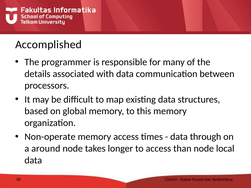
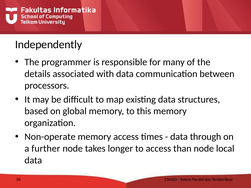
Accomplished: Accomplished -> Independently (49, 45)
around: around -> further (46, 149)
